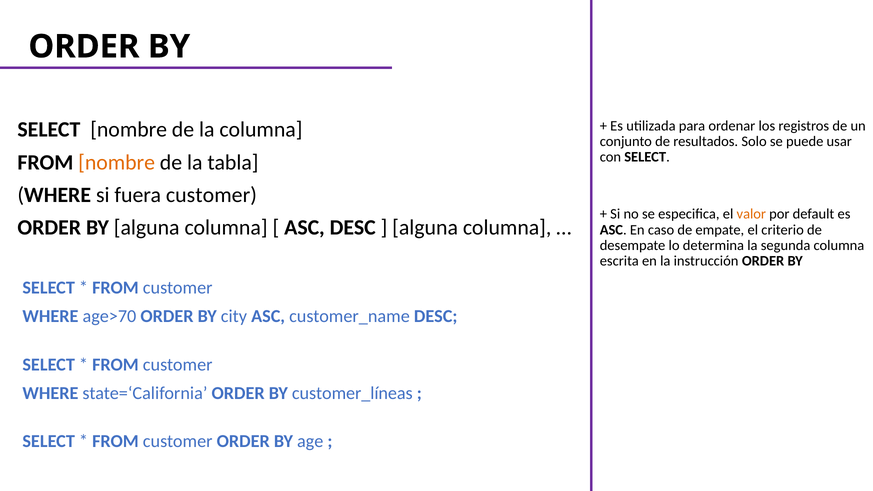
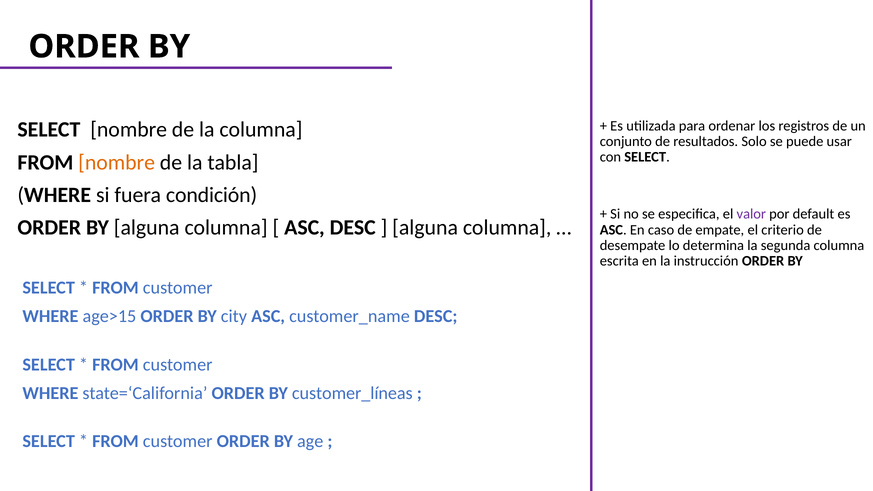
fuera customer: customer -> condición (212, 195)
valor colour: orange -> purple (751, 214)
age>70: age>70 -> age>15 (109, 316)
